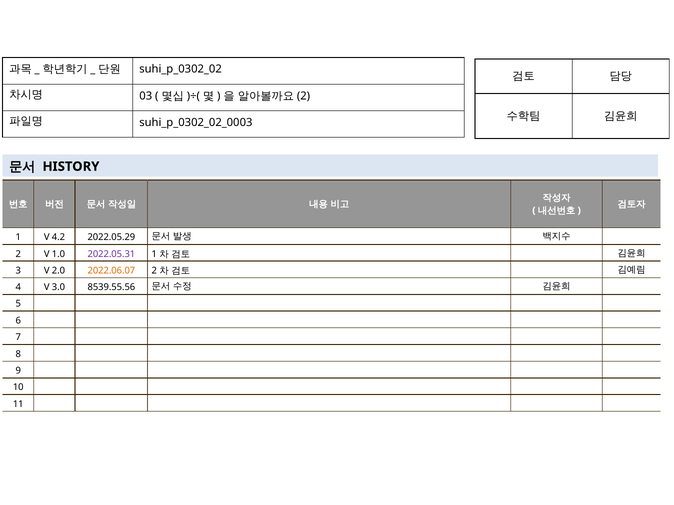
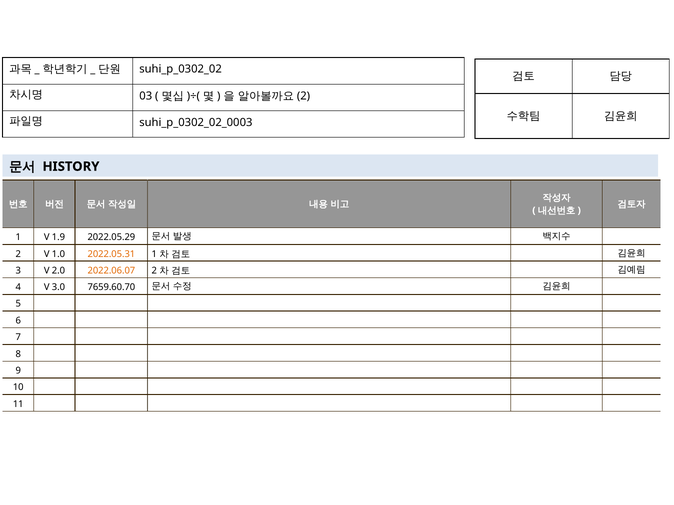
4.2: 4.2 -> 1.9 (58, 237)
2022.05.31 colour: purple -> orange (111, 254)
8539.55.56: 8539.55.56 -> 7659.60.70 (111, 287)
